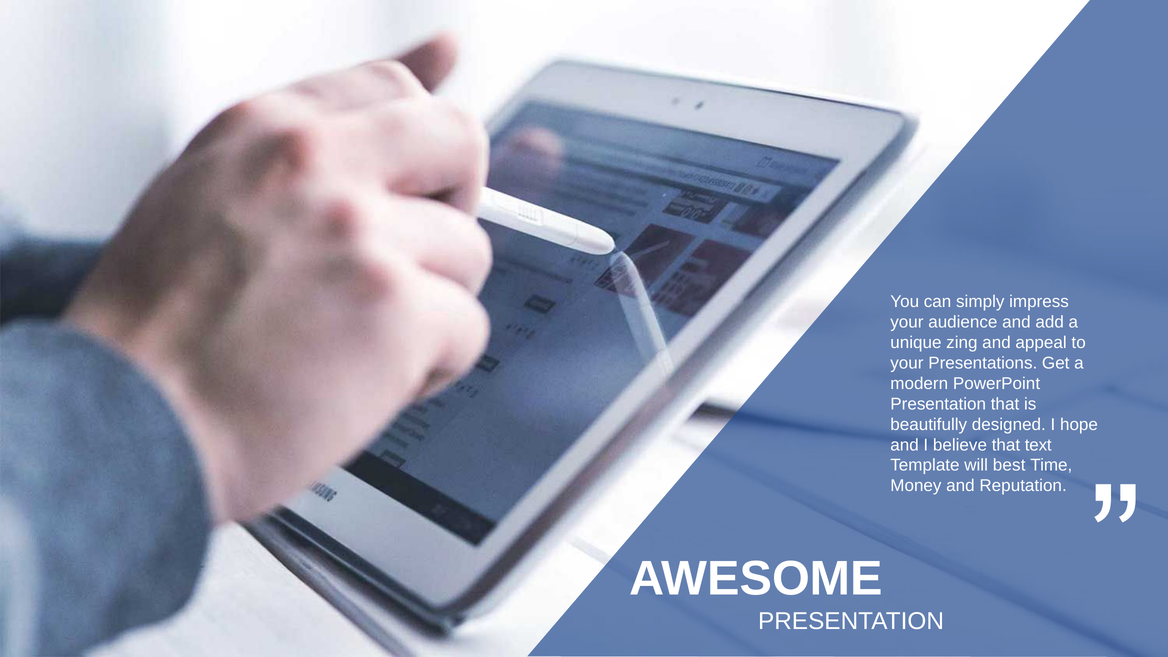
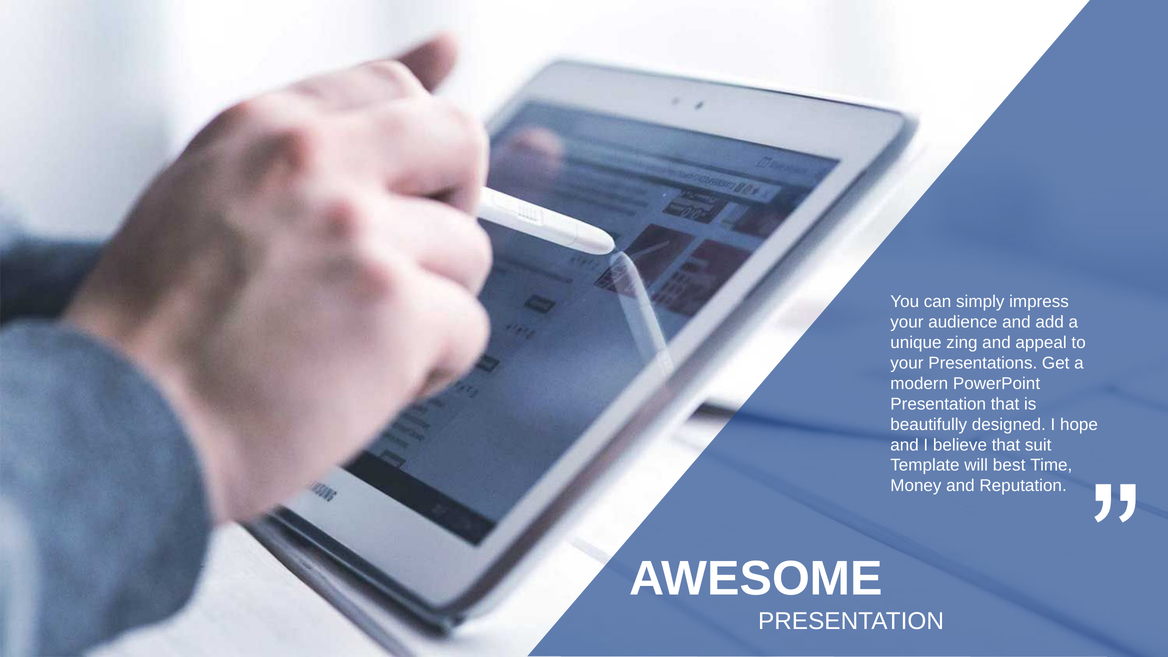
text: text -> suit (1038, 445)
